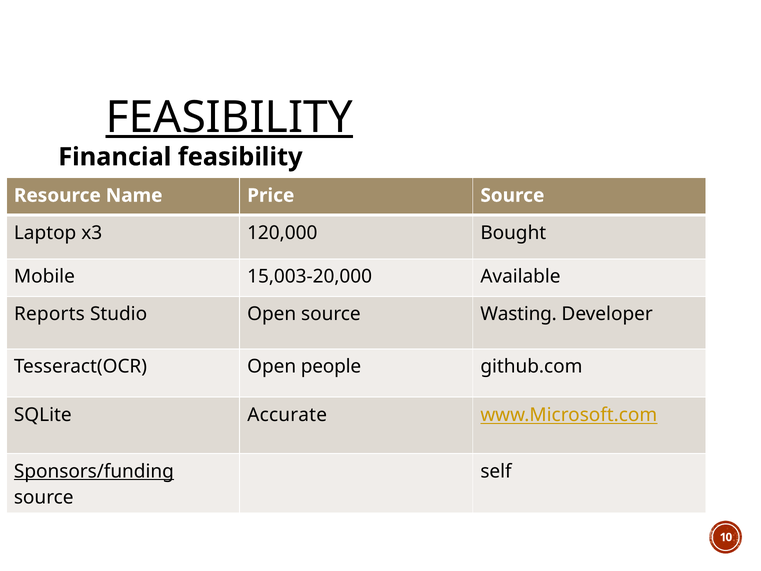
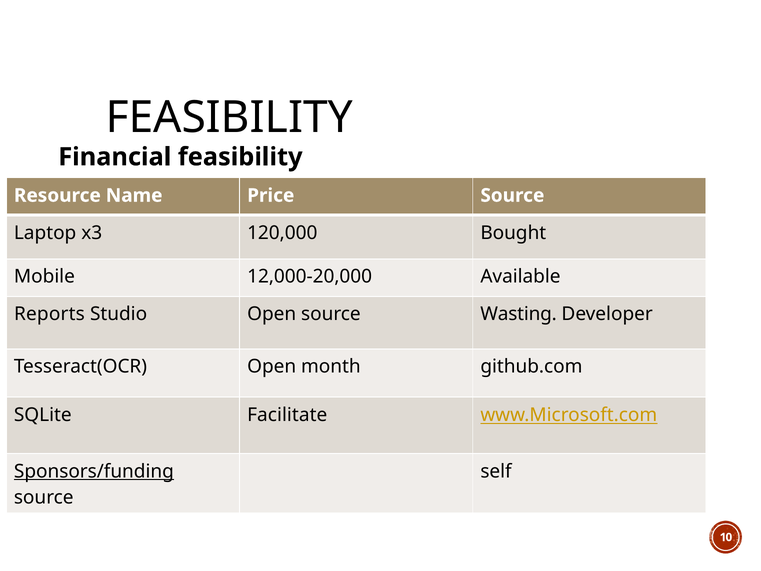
FEASIBILITY underline: present -> none (229, 117)
15,003-20,000: 15,003-20,000 -> 12,000-20,000 (310, 277)
people: people -> month (331, 367)
Accurate: Accurate -> Facilitate (287, 415)
